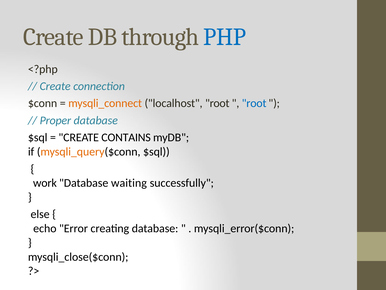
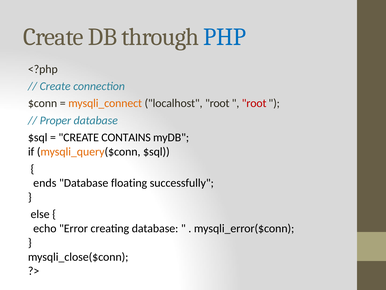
root colour: blue -> red (254, 103)
work: work -> ends (45, 183)
waiting: waiting -> floating (129, 183)
